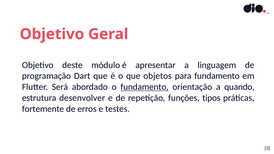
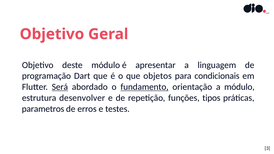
para fundamento: fundamento -> condicionais (217, 76)
Será underline: none -> present (60, 87)
a quando: quando -> módulo (239, 87)
fortemente: fortemente -> parametros (43, 109)
